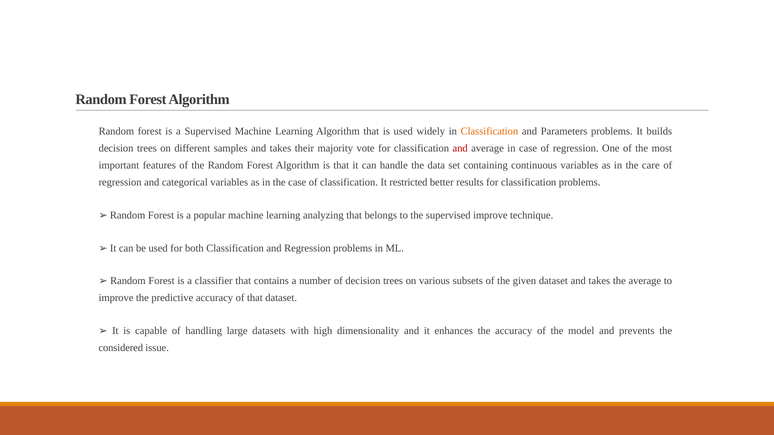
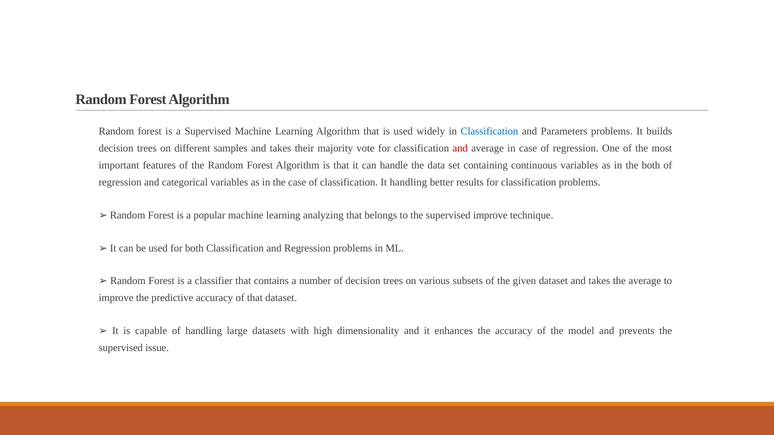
Classification colour: orange -> blue (489, 131)
the care: care -> both (651, 165)
It restricted: restricted -> handling (408, 182)
considered: considered -> supervised (121, 348)
